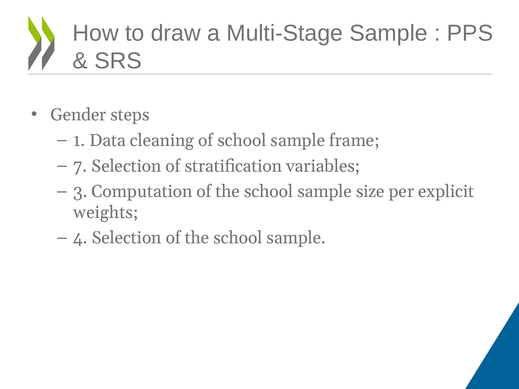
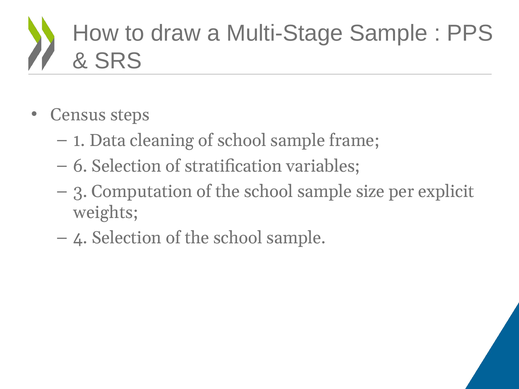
Gender: Gender -> Census (78, 115)
7: 7 -> 6 (80, 166)
